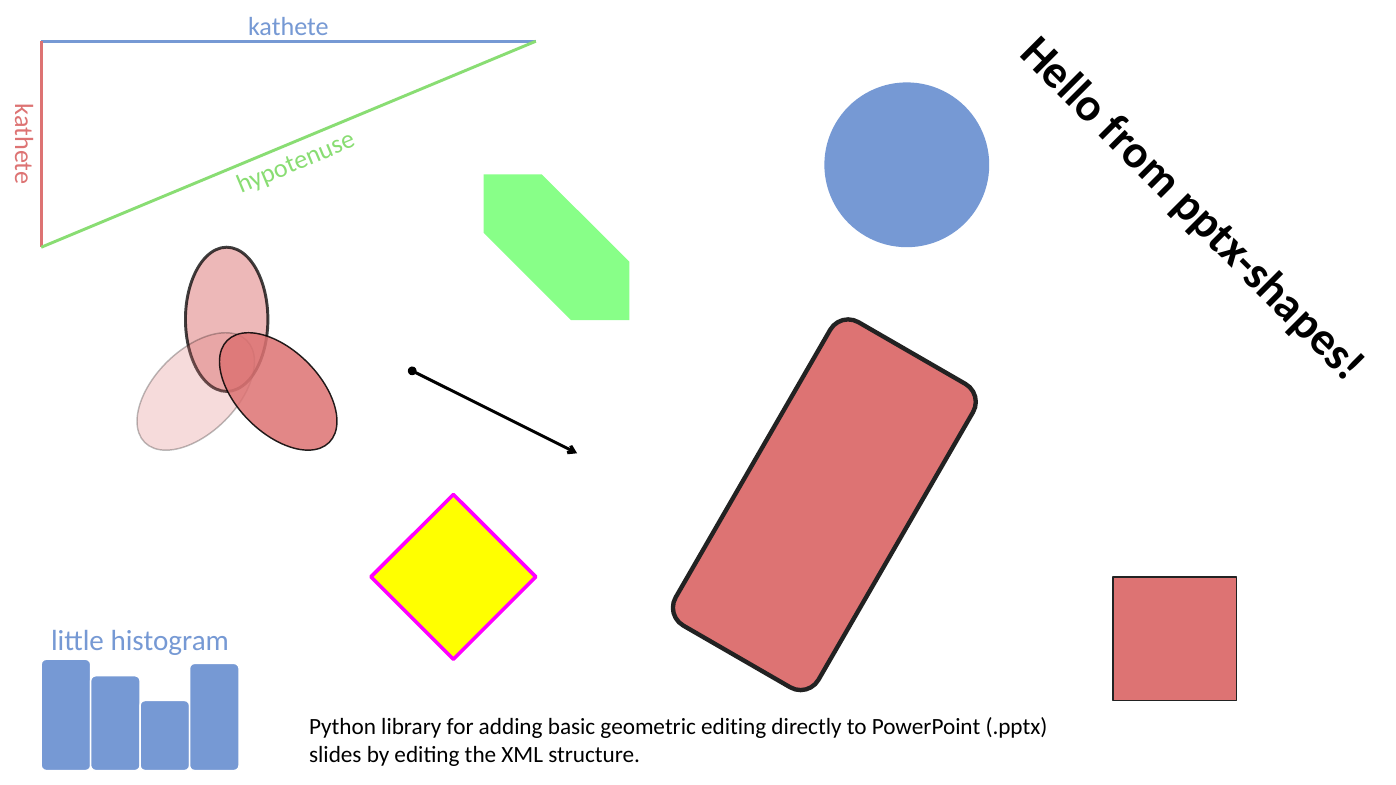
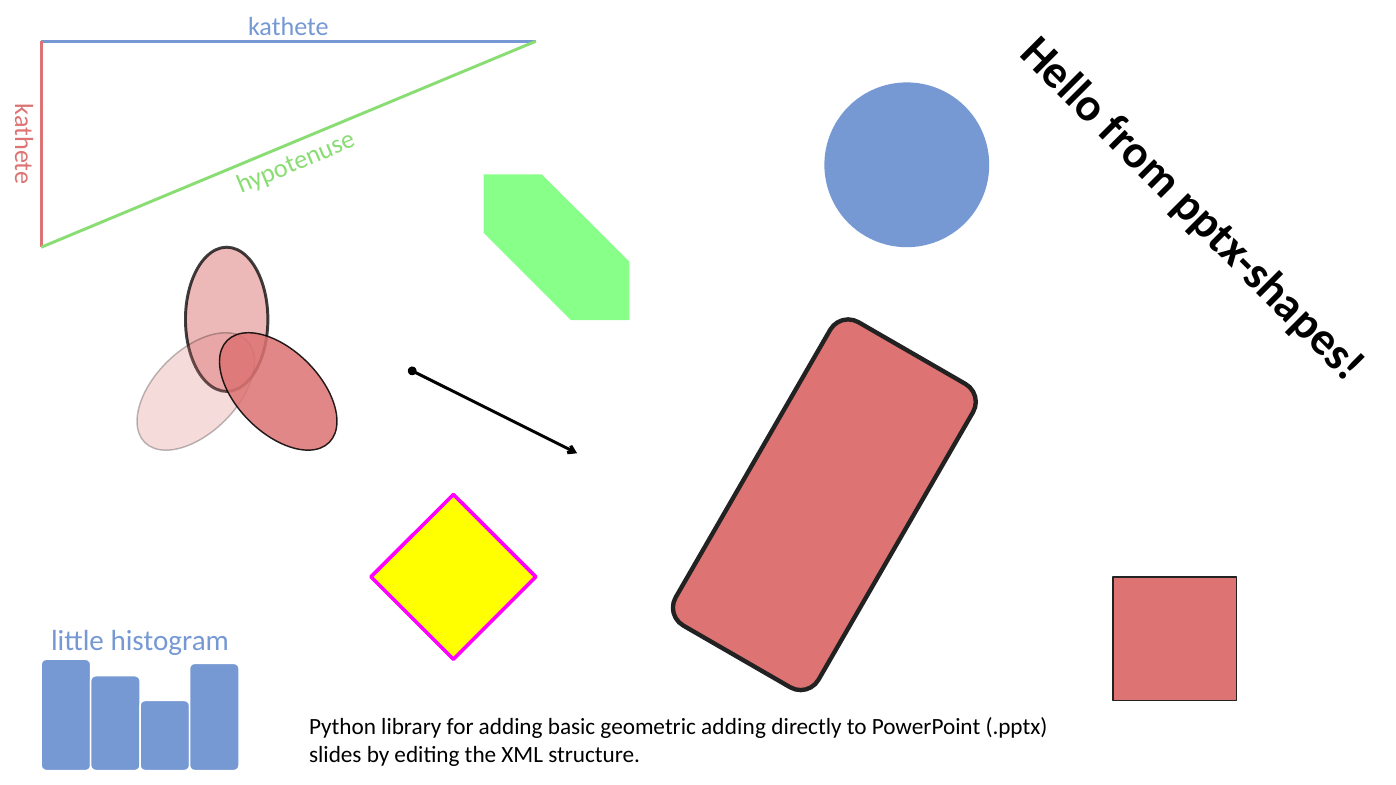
geometric editing: editing -> adding (734, 728)
